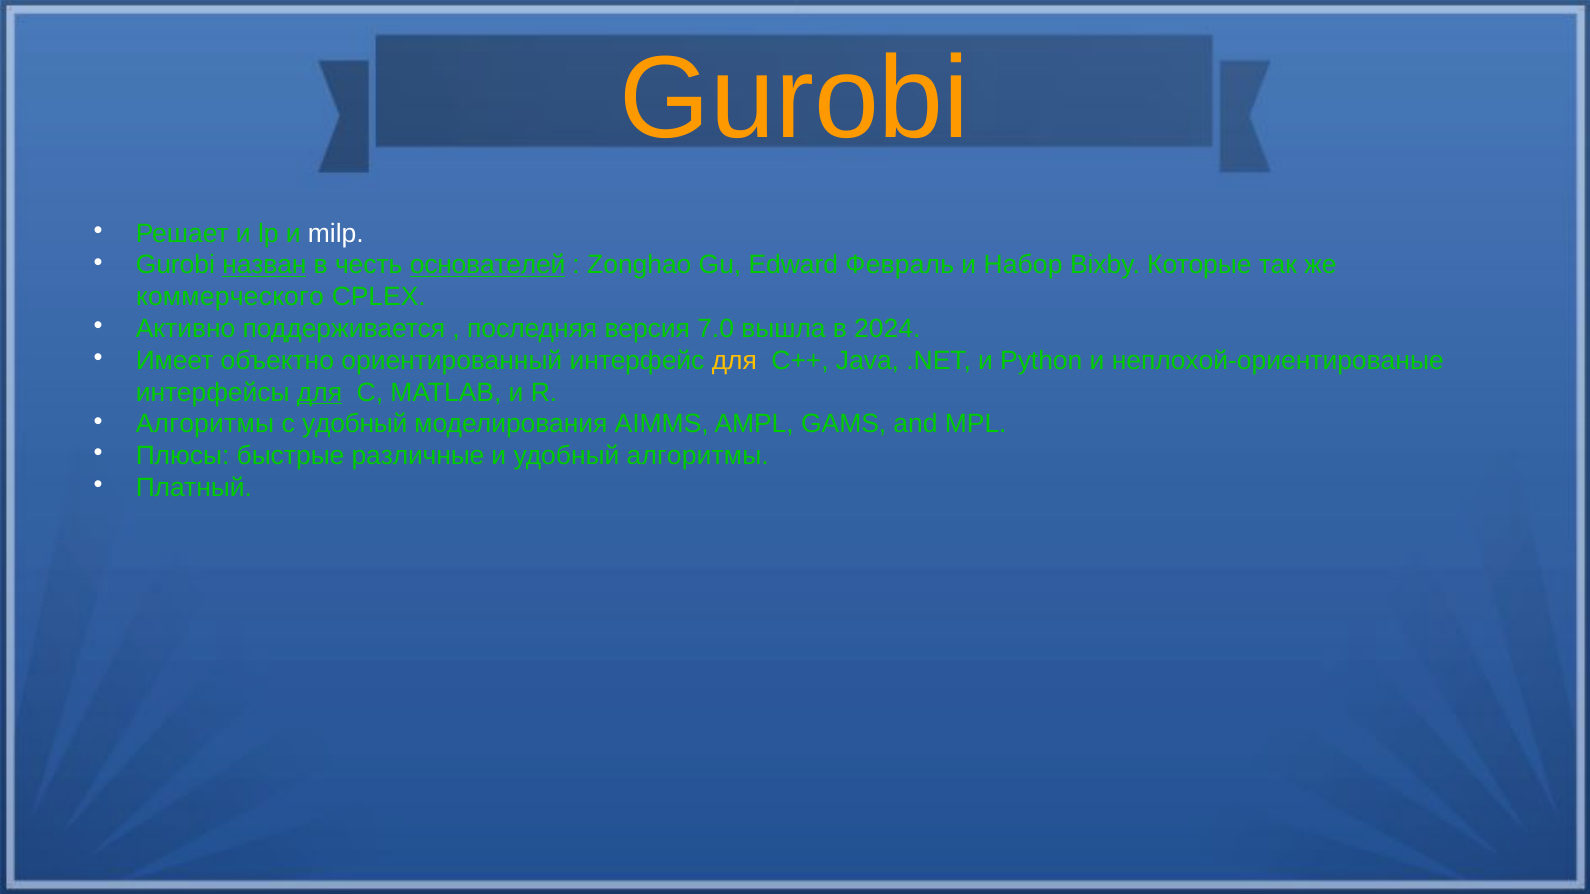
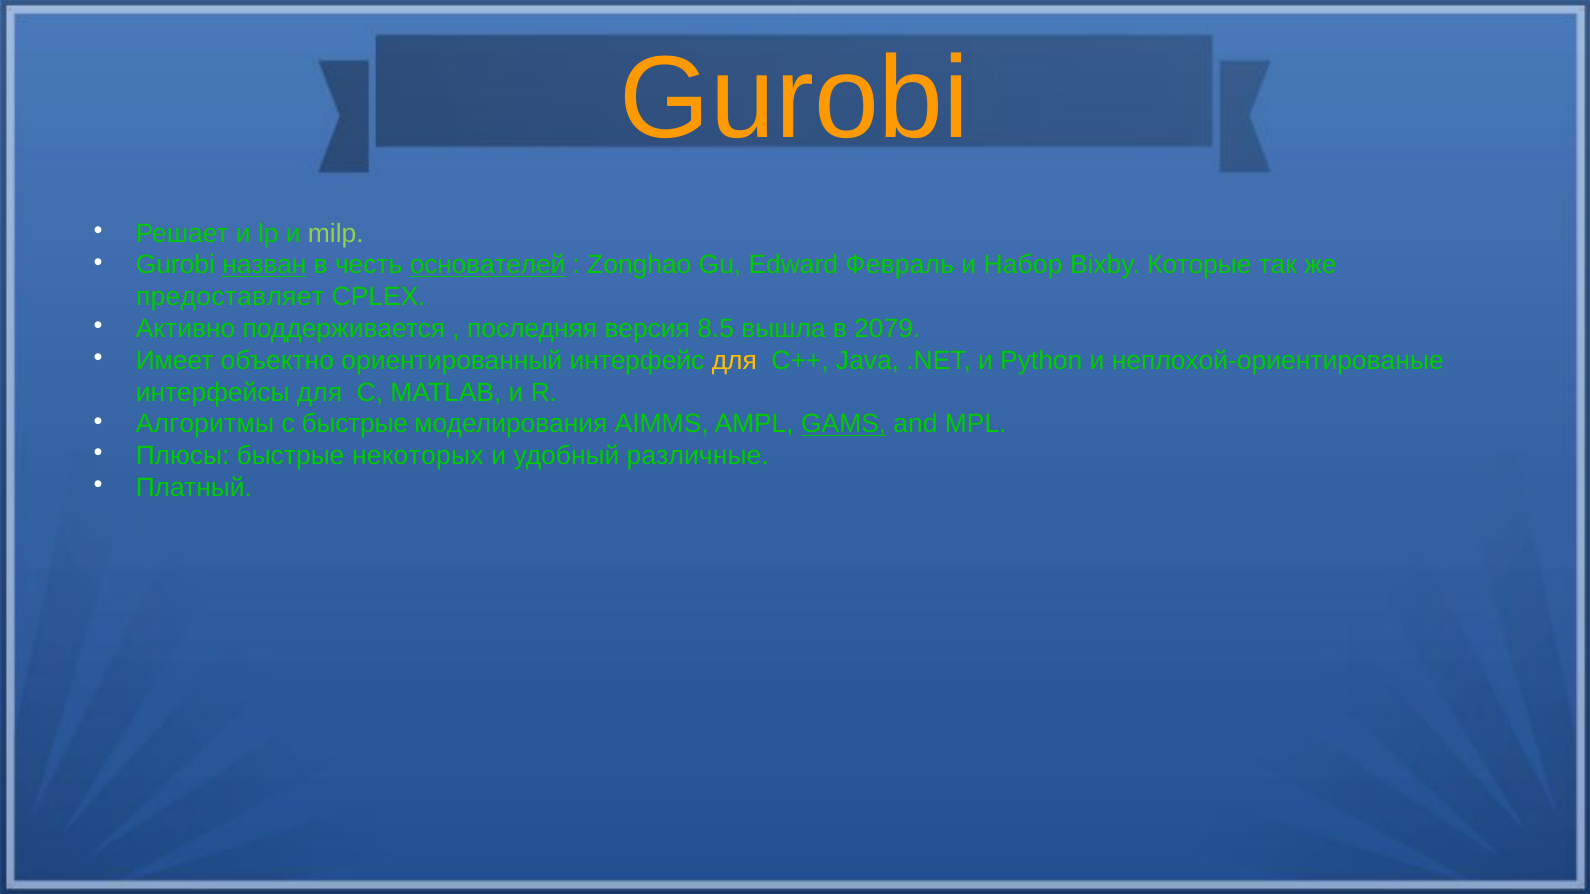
milp colour: white -> light green (336, 234)
коммерческого: коммерческого -> предоставляет (230, 297)
7.0: 7.0 -> 8.5 (716, 329)
2024: 2024 -> 2079 (887, 329)
для underline: present -> none (319, 392)
с удобный: удобный -> быстрые (355, 424)
GAMS underline: none -> present (844, 424)
различные: различные -> некоторых (418, 456)
удобный алгоритмы: алгоритмы -> различные (698, 456)
